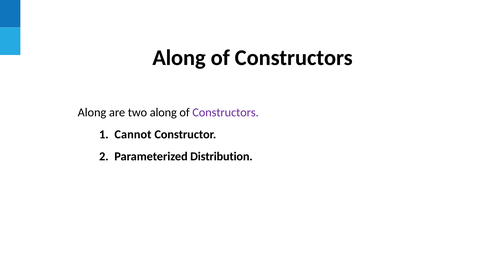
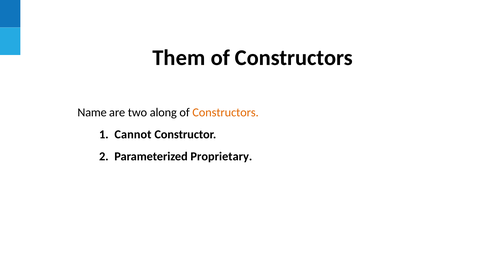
Along: Along -> Them (179, 58)
Along: Along -> Name (92, 113)
Constructors colour: purple -> orange (226, 113)
Distribution: Distribution -> Proprietary (221, 157)
